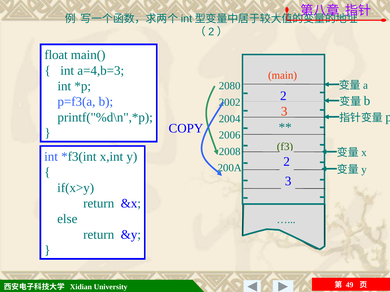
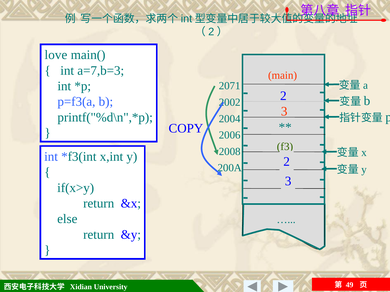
float: float -> love (56, 55)
a=4,b=3: a=4,b=3 -> a=7,b=3 (101, 71)
2080: 2080 -> 2071 (230, 86)
